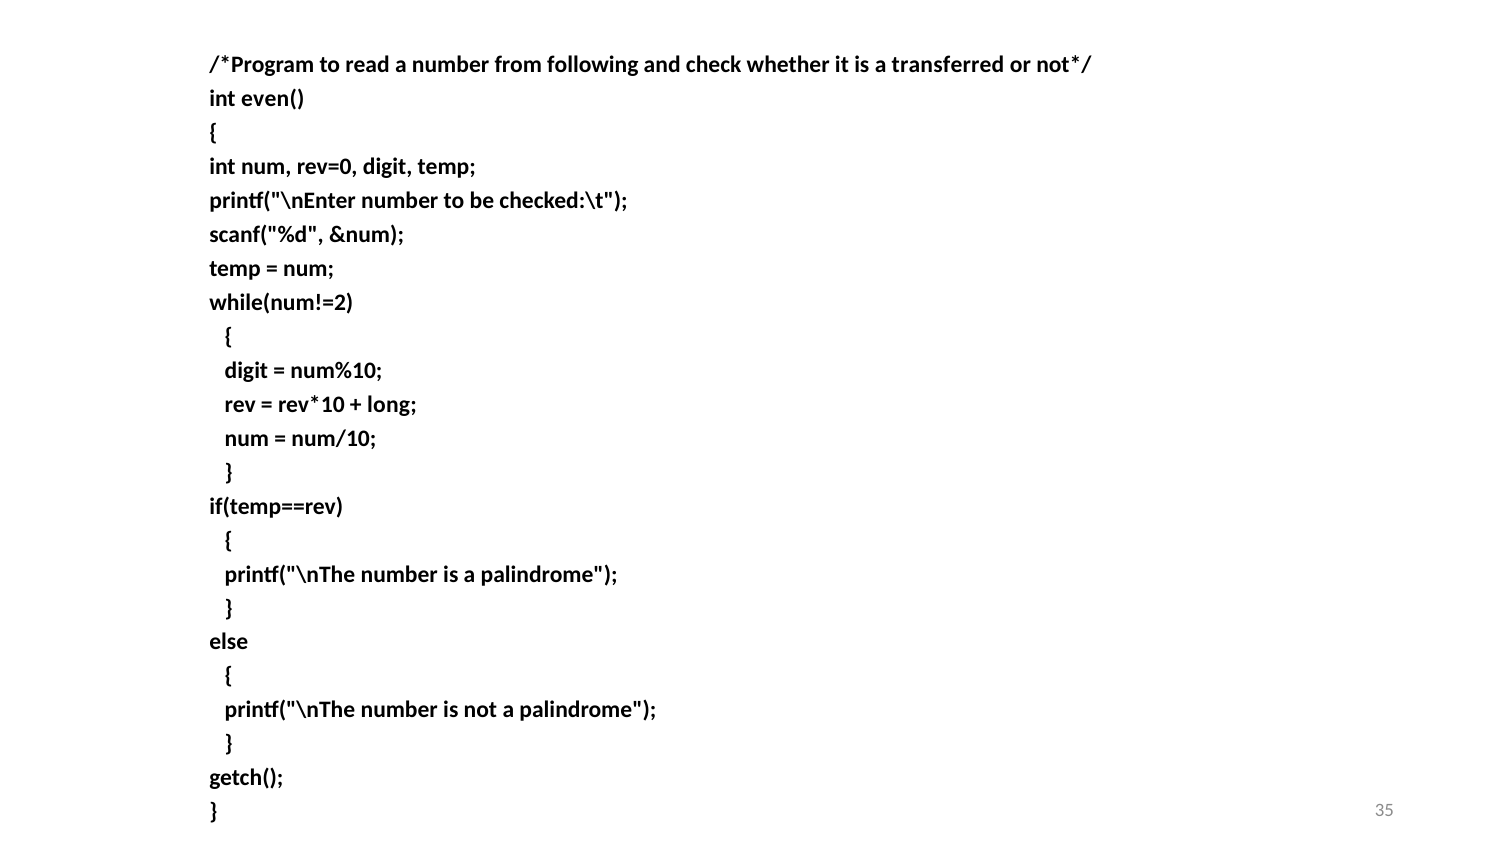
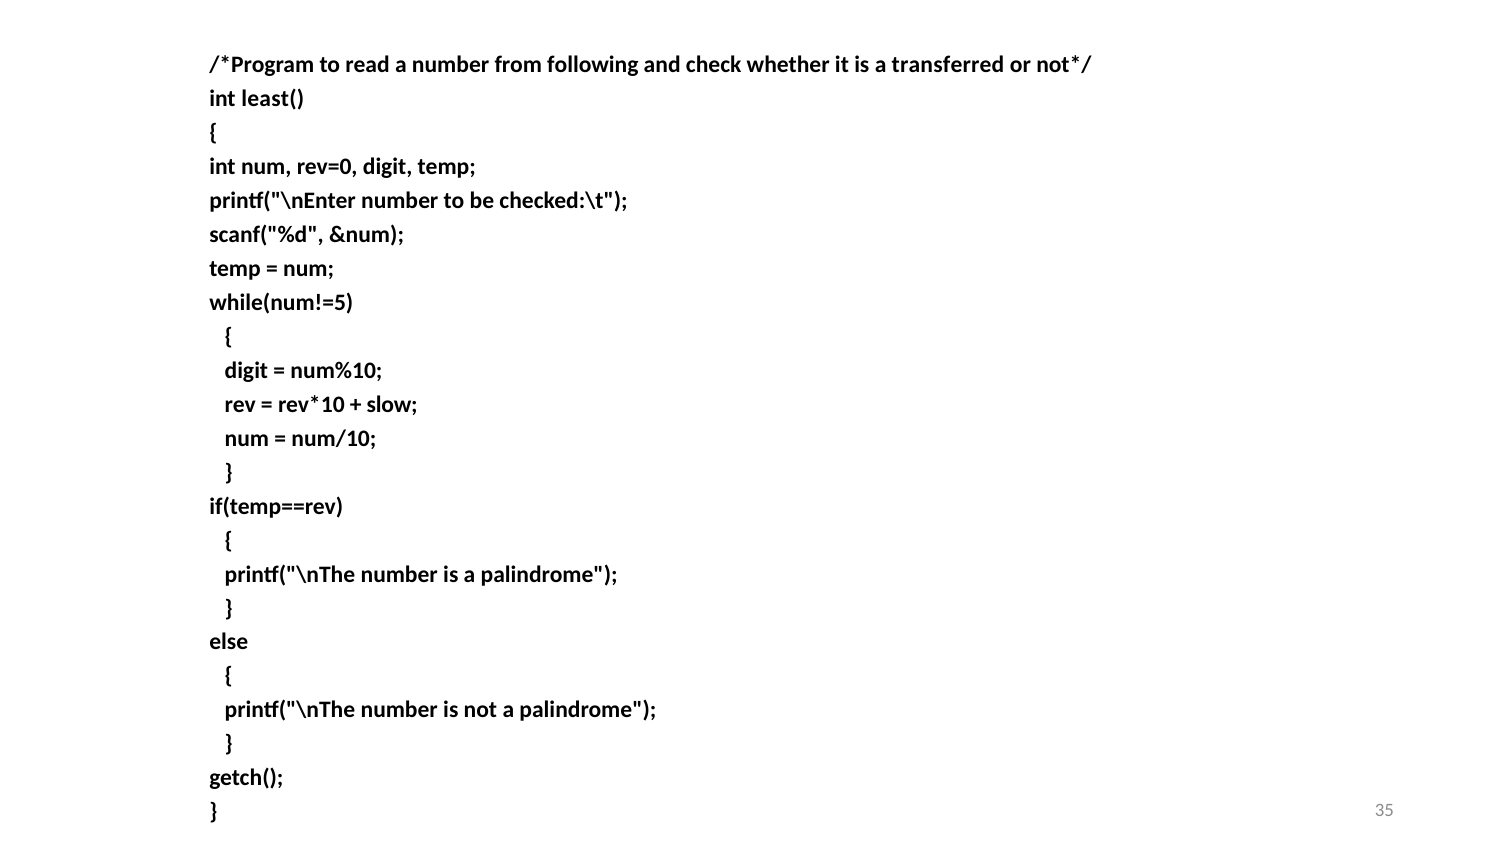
even(: even( -> least( (273, 99)
while(num!=2: while(num!=2 -> while(num!=5 (281, 303)
long: long -> slow (392, 404)
